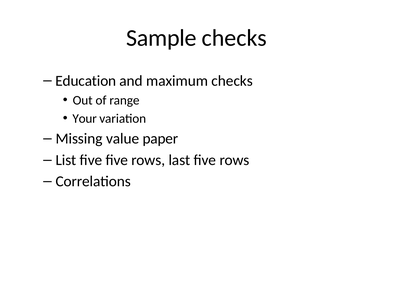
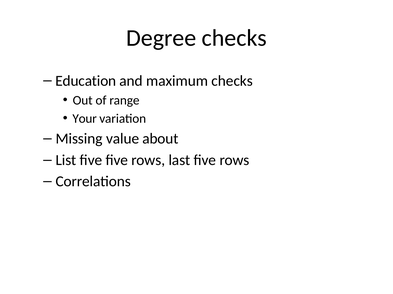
Sample: Sample -> Degree (161, 38)
paper: paper -> about (160, 139)
